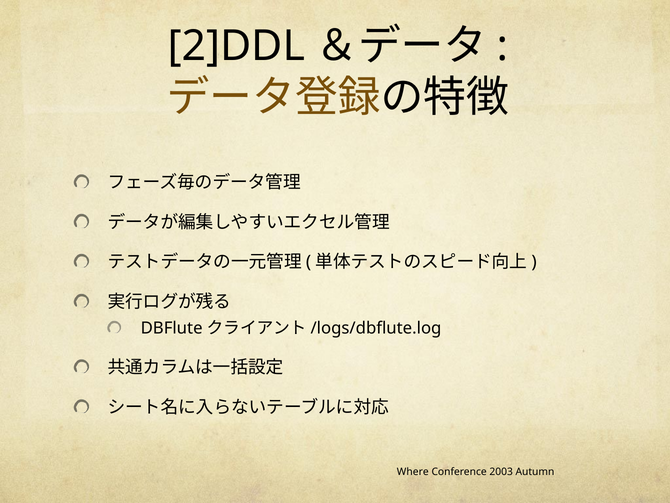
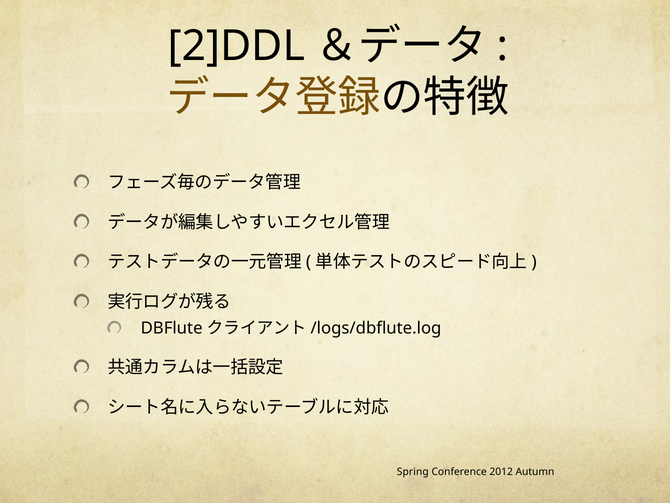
Where: Where -> Spring (413, 471)
2003: 2003 -> 2012 (501, 471)
